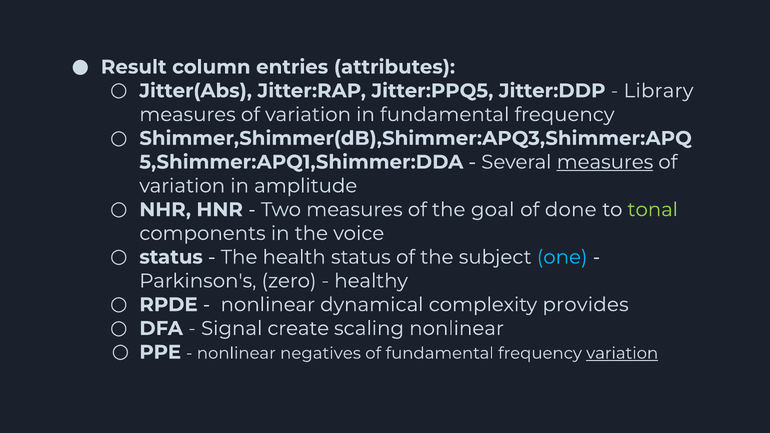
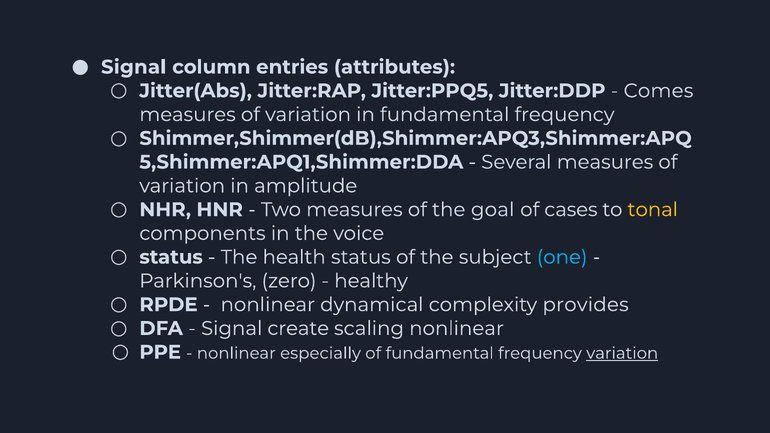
Result: Result -> Signal (134, 67)
Library: Library -> Comes (659, 91)
measures underline: present -> none (605, 162)
done: done -> cases (571, 210)
tonal colour: light green -> yellow (653, 210)
negatives: negatives -> especially (321, 353)
